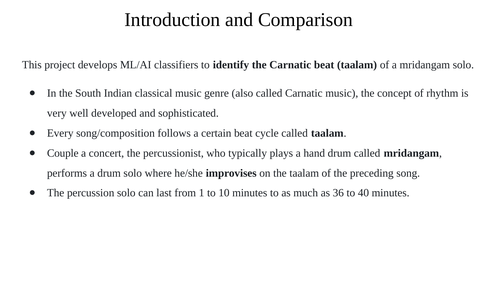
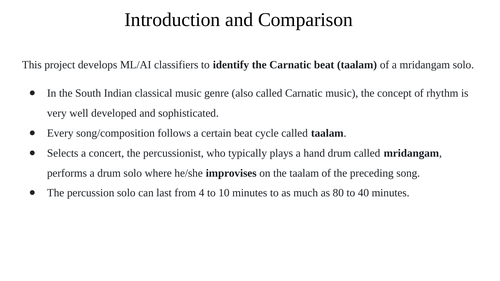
Couple: Couple -> Selects (63, 153)
1: 1 -> 4 (202, 193)
36: 36 -> 80 (338, 193)
